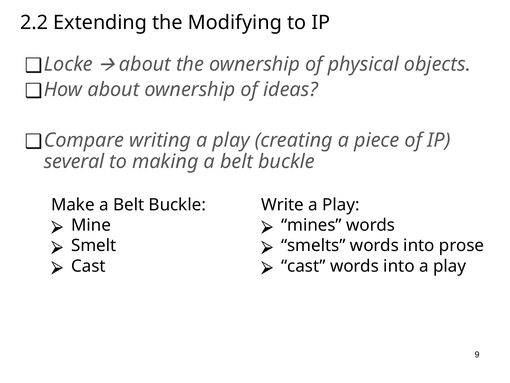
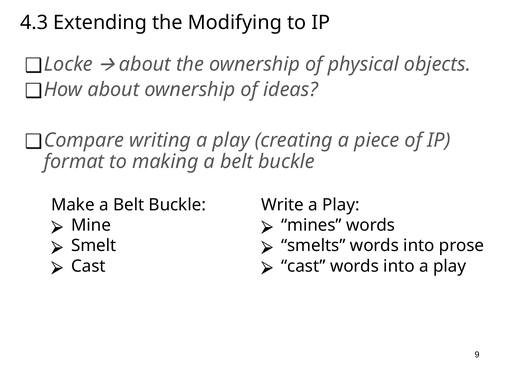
2.2: 2.2 -> 4.3 (34, 23)
several: several -> format (74, 162)
